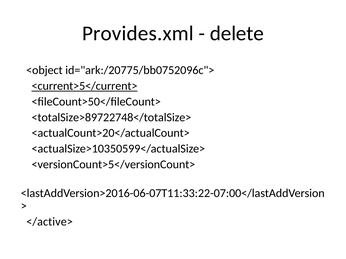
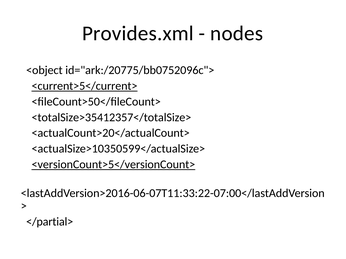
delete: delete -> nodes (237, 33)
<totalSize>89722748</totalSize>: <totalSize>89722748</totalSize> -> <totalSize>35412357</totalSize> (111, 118)
<versionCount>5</versionCount> underline: none -> present (113, 165)
</active>: </active> -> </partial> (50, 222)
